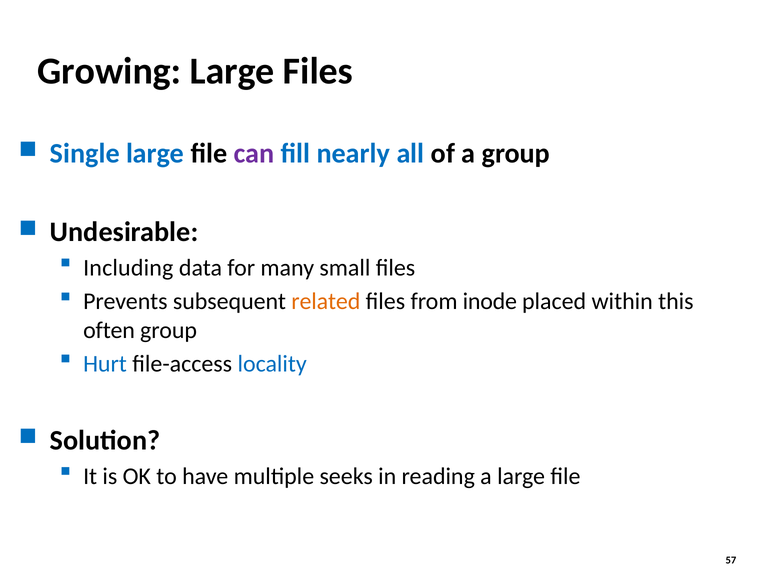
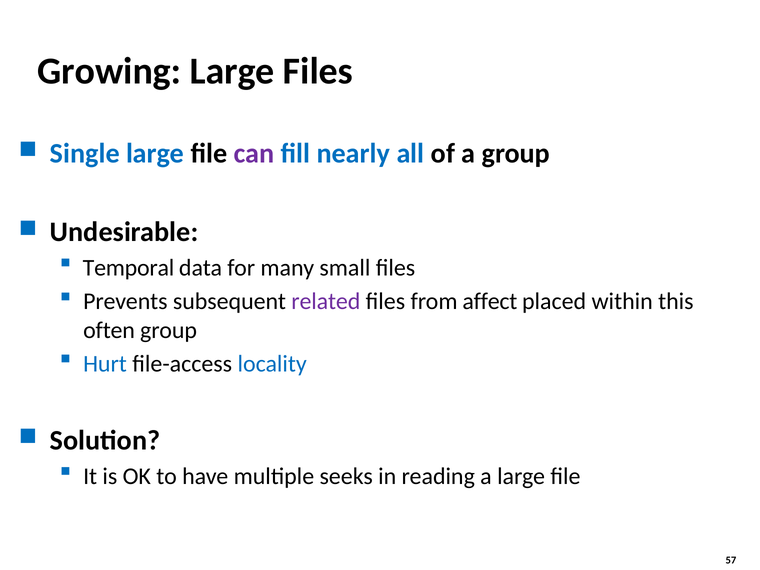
Including: Including -> Temporal (128, 268)
related colour: orange -> purple (326, 301)
inode: inode -> affect (490, 301)
